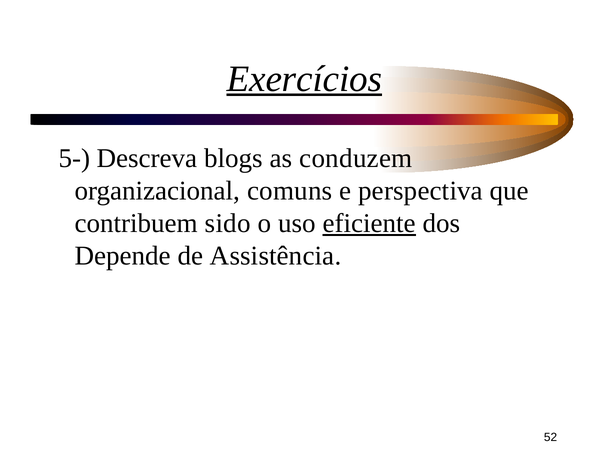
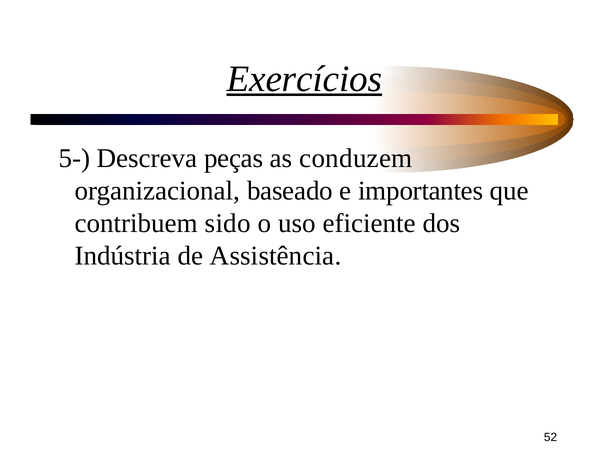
blogs: blogs -> peças (234, 158)
comuns: comuns -> baseado (290, 191)
perspectiva: perspectiva -> importantes (421, 191)
eficiente underline: present -> none (369, 223)
Depende: Depende -> Indústria (123, 256)
